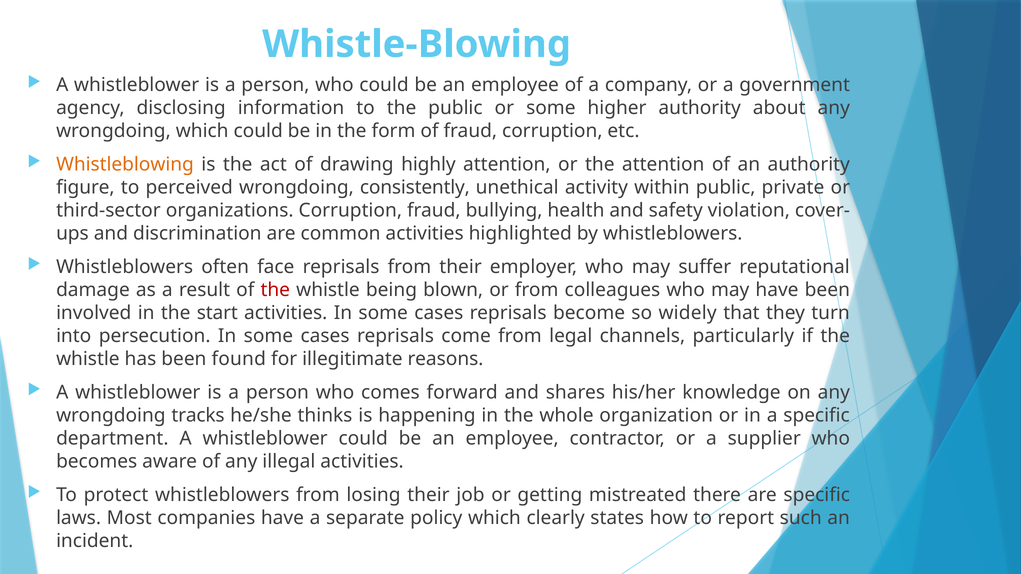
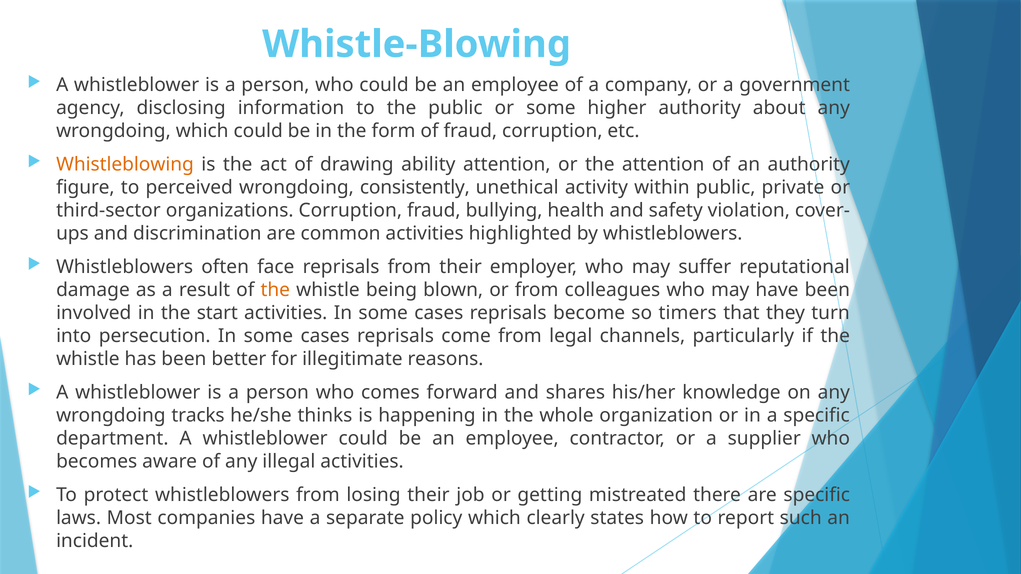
highly: highly -> ability (428, 165)
the colour: red -> orange (275, 290)
widely: widely -> timers (688, 313)
found: found -> better (239, 359)
